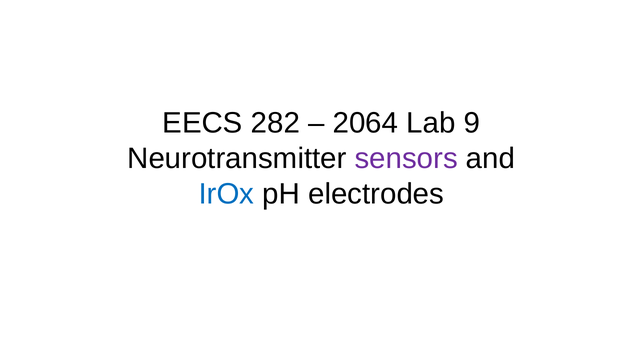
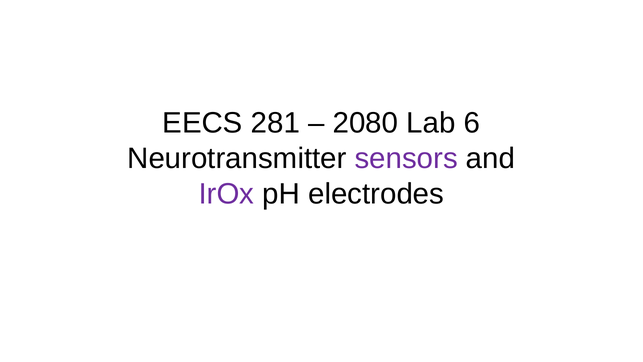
282: 282 -> 281 (275, 123)
2064: 2064 -> 2080 (365, 123)
9: 9 -> 6 (472, 123)
IrOx colour: blue -> purple (226, 194)
